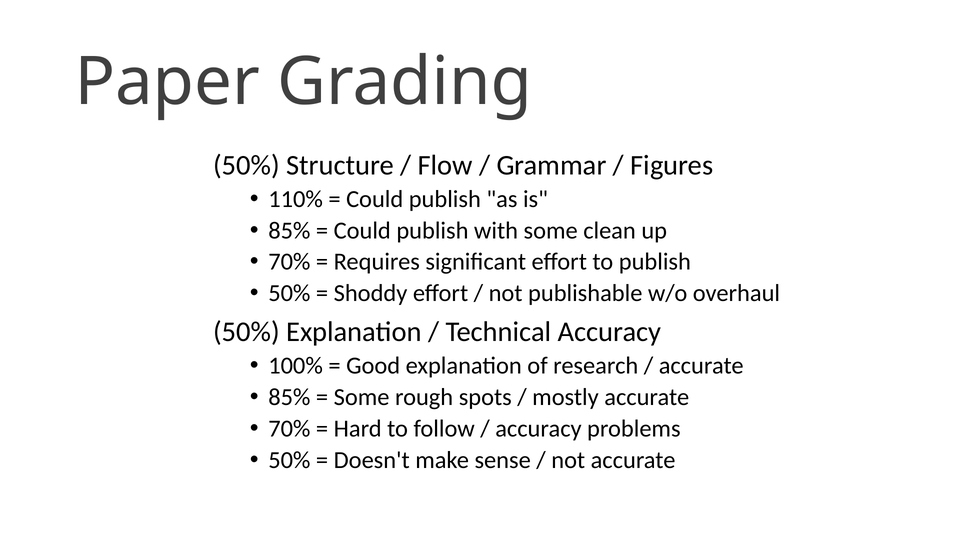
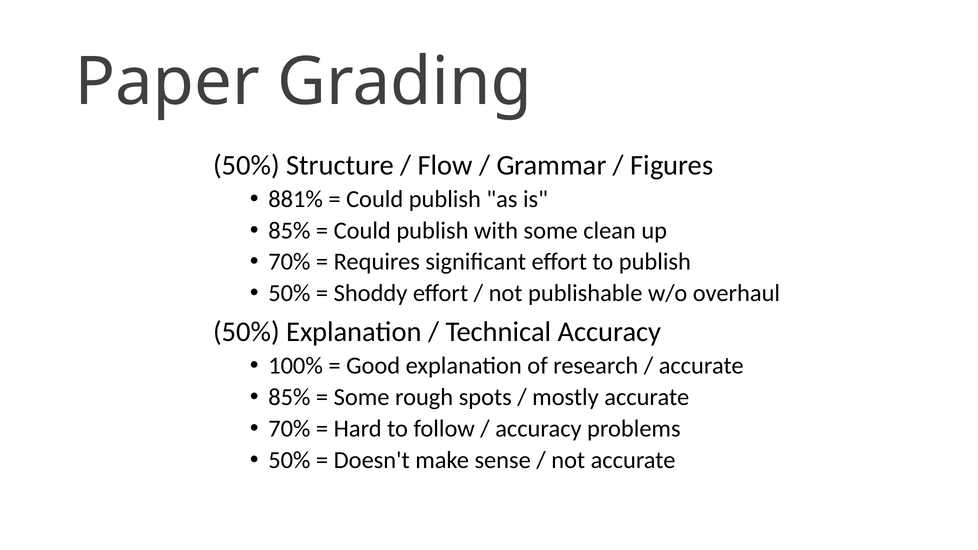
110%: 110% -> 881% (296, 199)
